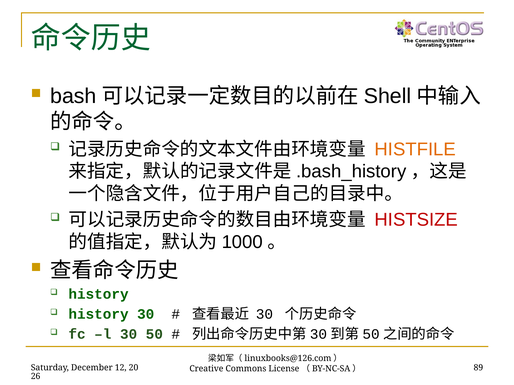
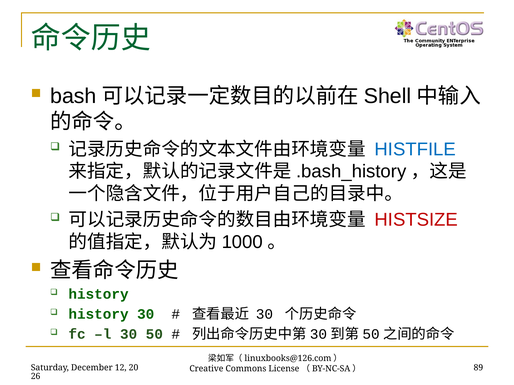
HISTFILE colour: orange -> blue (415, 150)
